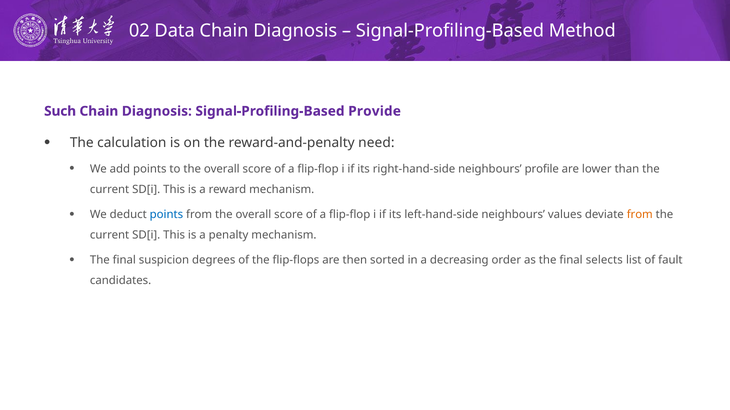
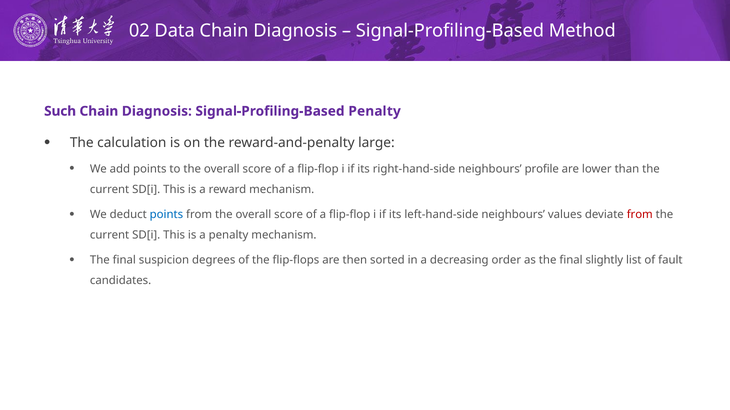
Signal-Profiling-Based Provide: Provide -> Penalty (375, 111)
need: need -> large (376, 143)
from colour: orange -> red (640, 215)
selects: selects -> slightly (604, 260)
